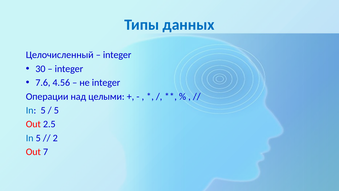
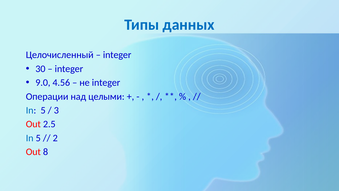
7.6: 7.6 -> 9.0 (43, 83)
5: 5 -> 3 (56, 110)
7: 7 -> 8 (46, 152)
